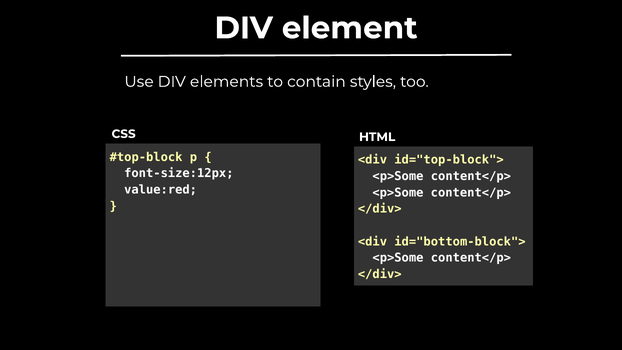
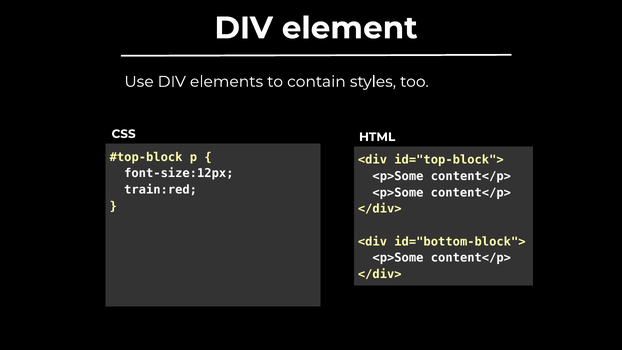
value:red: value:red -> train:red (161, 190)
